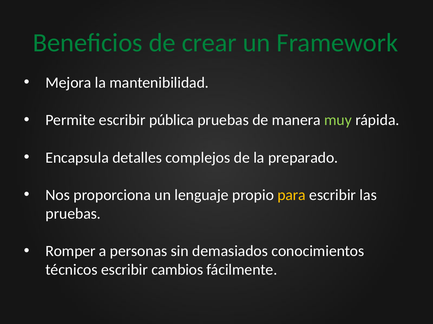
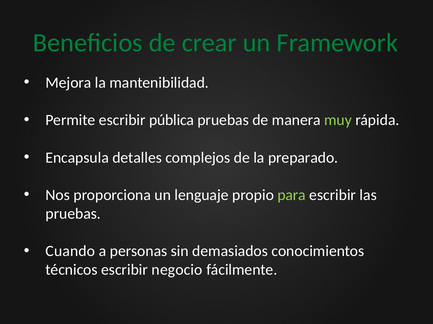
para colour: yellow -> light green (292, 195)
Romper: Romper -> Cuando (70, 252)
cambios: cambios -> negocio (177, 270)
